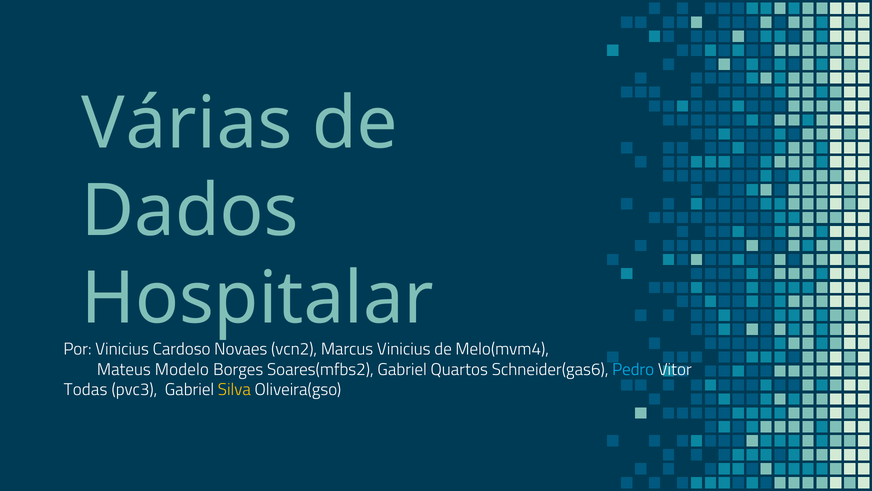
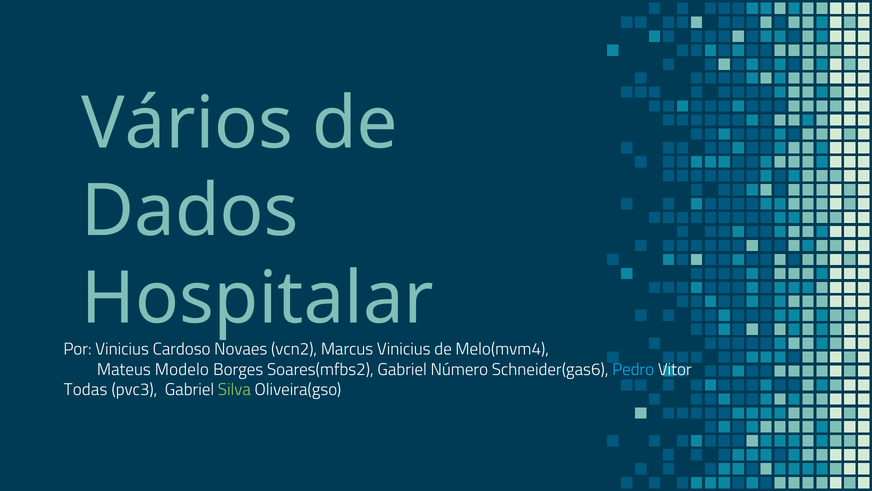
Várias: Várias -> Vários (187, 124)
Quartos: Quartos -> Número (459, 369)
Silva colour: yellow -> light green (234, 389)
